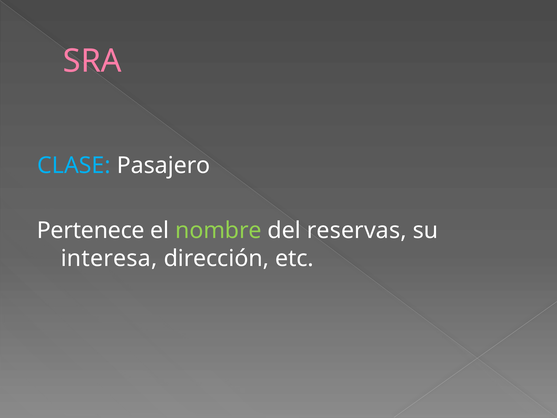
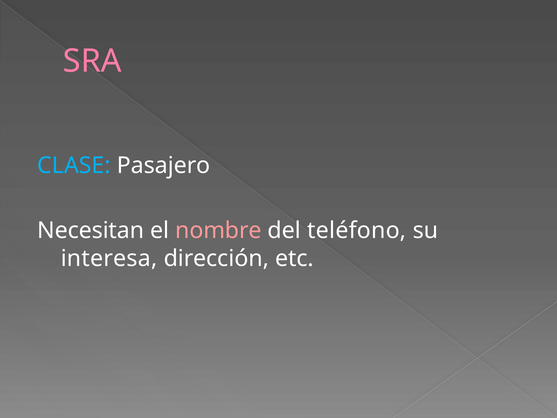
Pertenece: Pertenece -> Necesitan (91, 230)
nombre colour: light green -> pink (218, 230)
reservas: reservas -> teléfono (357, 230)
